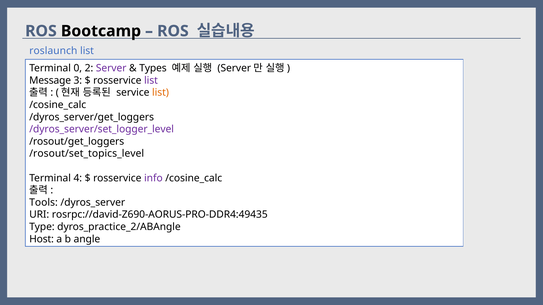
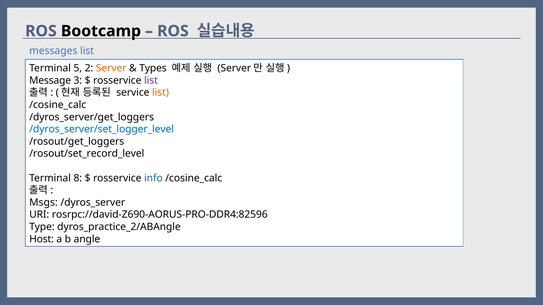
roslaunch: roslaunch -> messages (53, 51)
0: 0 -> 5 (78, 68)
Server colour: purple -> orange (111, 68)
/dyros_server/set_logger_level colour: purple -> blue (102, 129)
/rosout/set_topics_level: /rosout/set_topics_level -> /rosout/set_record_level (87, 154)
4: 4 -> 8 (78, 178)
info colour: purple -> blue (153, 178)
Tools: Tools -> Msgs (44, 203)
rosrpc://david-Z690-AORUS-PRO-DDR4:49435: rosrpc://david-Z690-AORUS-PRO-DDR4:49435 -> rosrpc://david-Z690-AORUS-PRO-DDR4:82596 (160, 215)
